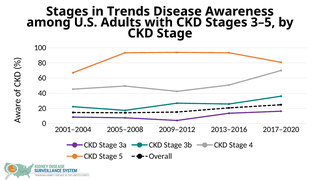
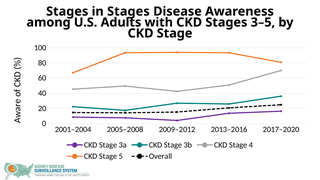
in Trends: Trends -> Stages (128, 11)
